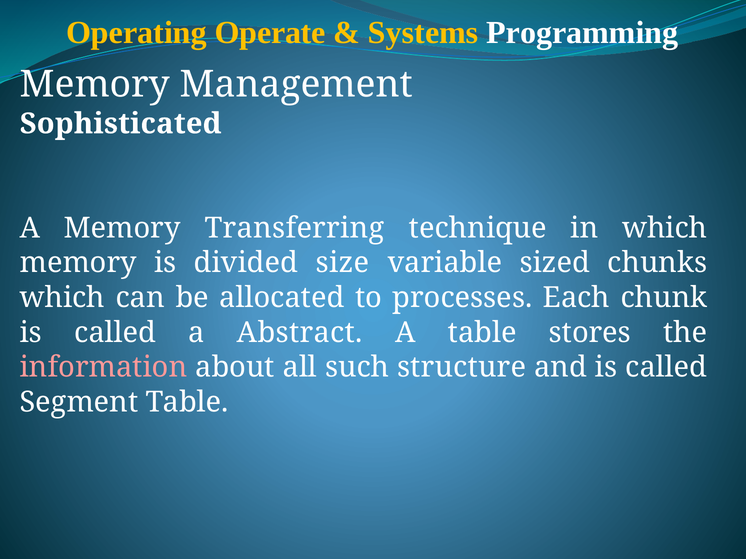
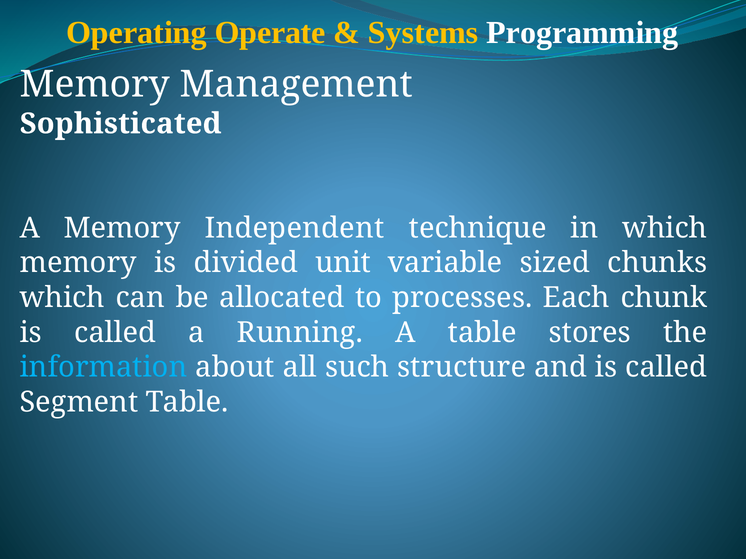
Transferring: Transferring -> Independent (295, 228)
size: size -> unit (343, 263)
Abstract: Abstract -> Running (300, 333)
information colour: pink -> light blue (104, 368)
